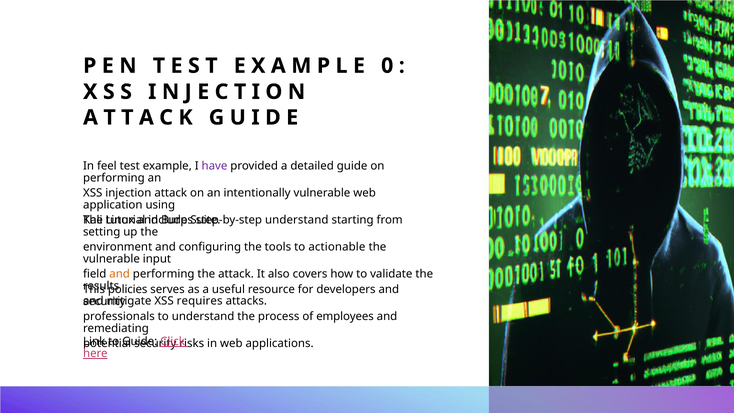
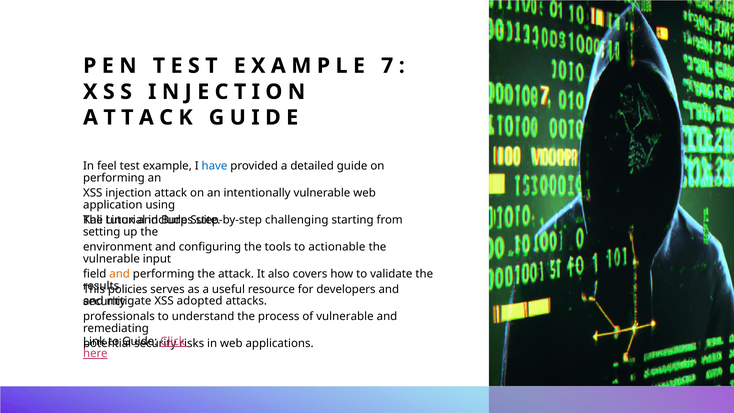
0: 0 -> 7 (387, 66)
have colour: purple -> blue (214, 166)
understand: understand -> challenging (297, 220)
requires: requires -> adopted (200, 301)
of employees: employees -> vulnerable (345, 316)
